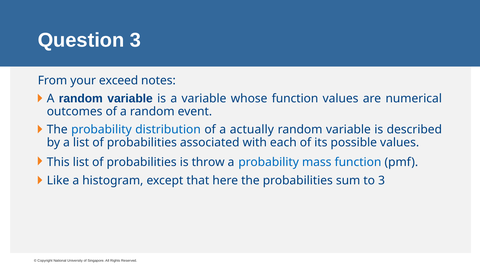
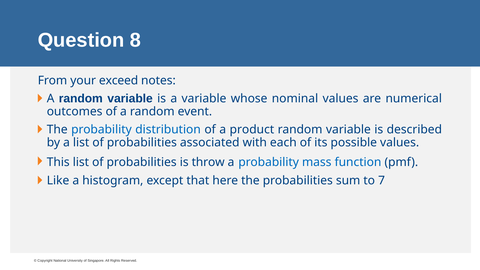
Question 3: 3 -> 8 (135, 40)
whose function: function -> nominal (295, 99)
actually: actually -> product (252, 130)
to 3: 3 -> 7 (382, 181)
